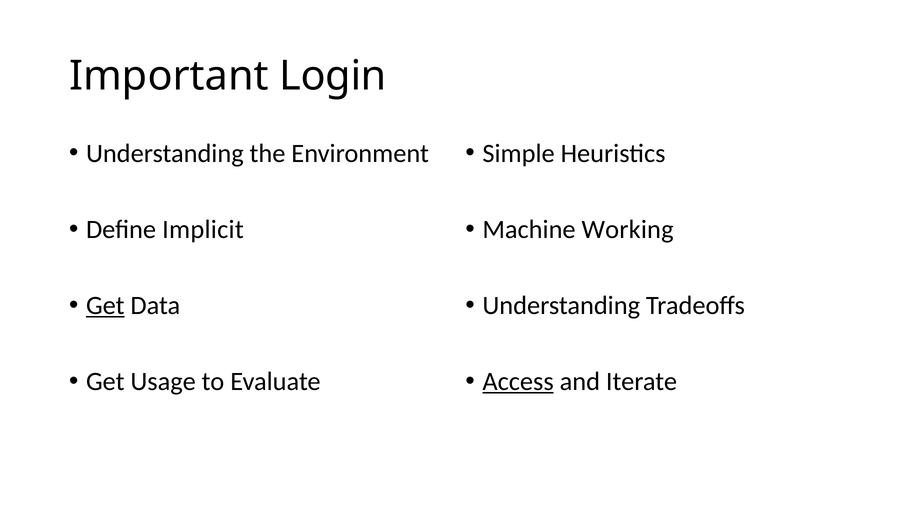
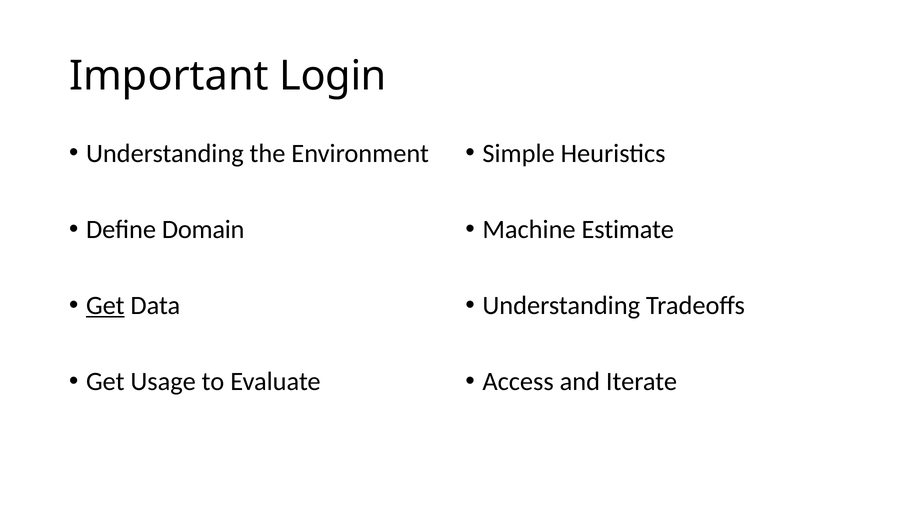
Implicit: Implicit -> Domain (203, 229)
Working: Working -> Estimate (628, 229)
Access underline: present -> none (518, 381)
